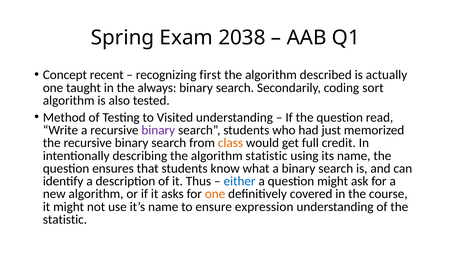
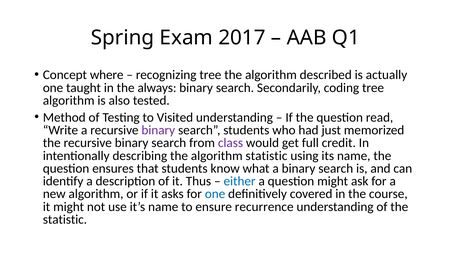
2038: 2038 -> 2017 (242, 38)
recent: recent -> where (107, 75)
recognizing first: first -> tree (210, 75)
coding sort: sort -> tree (373, 88)
class colour: orange -> purple (230, 143)
one colour: orange -> blue (215, 195)
expression: expression -> recurrence (264, 207)
